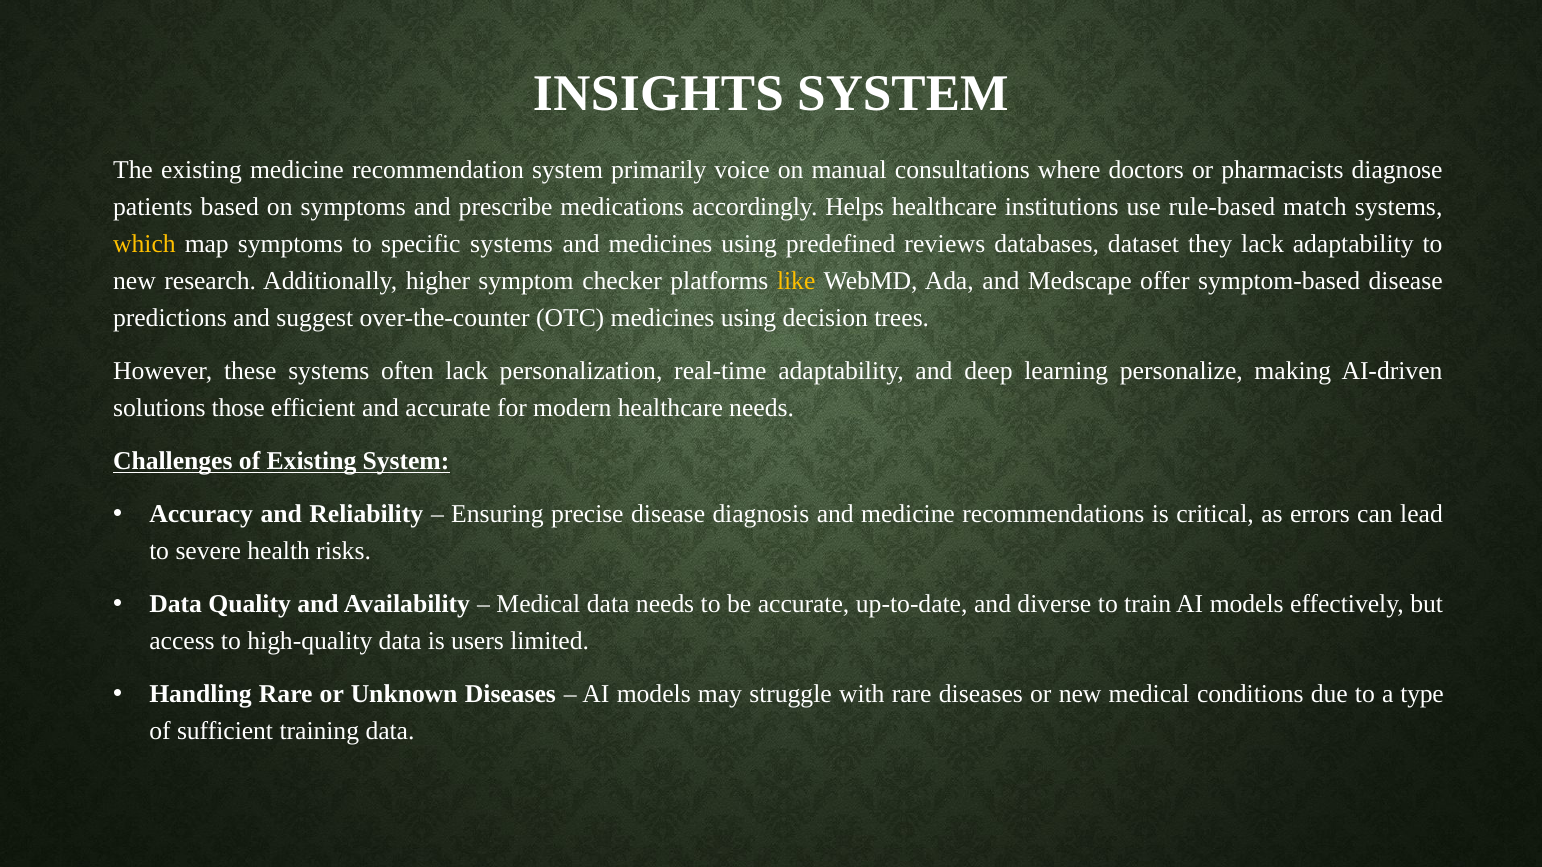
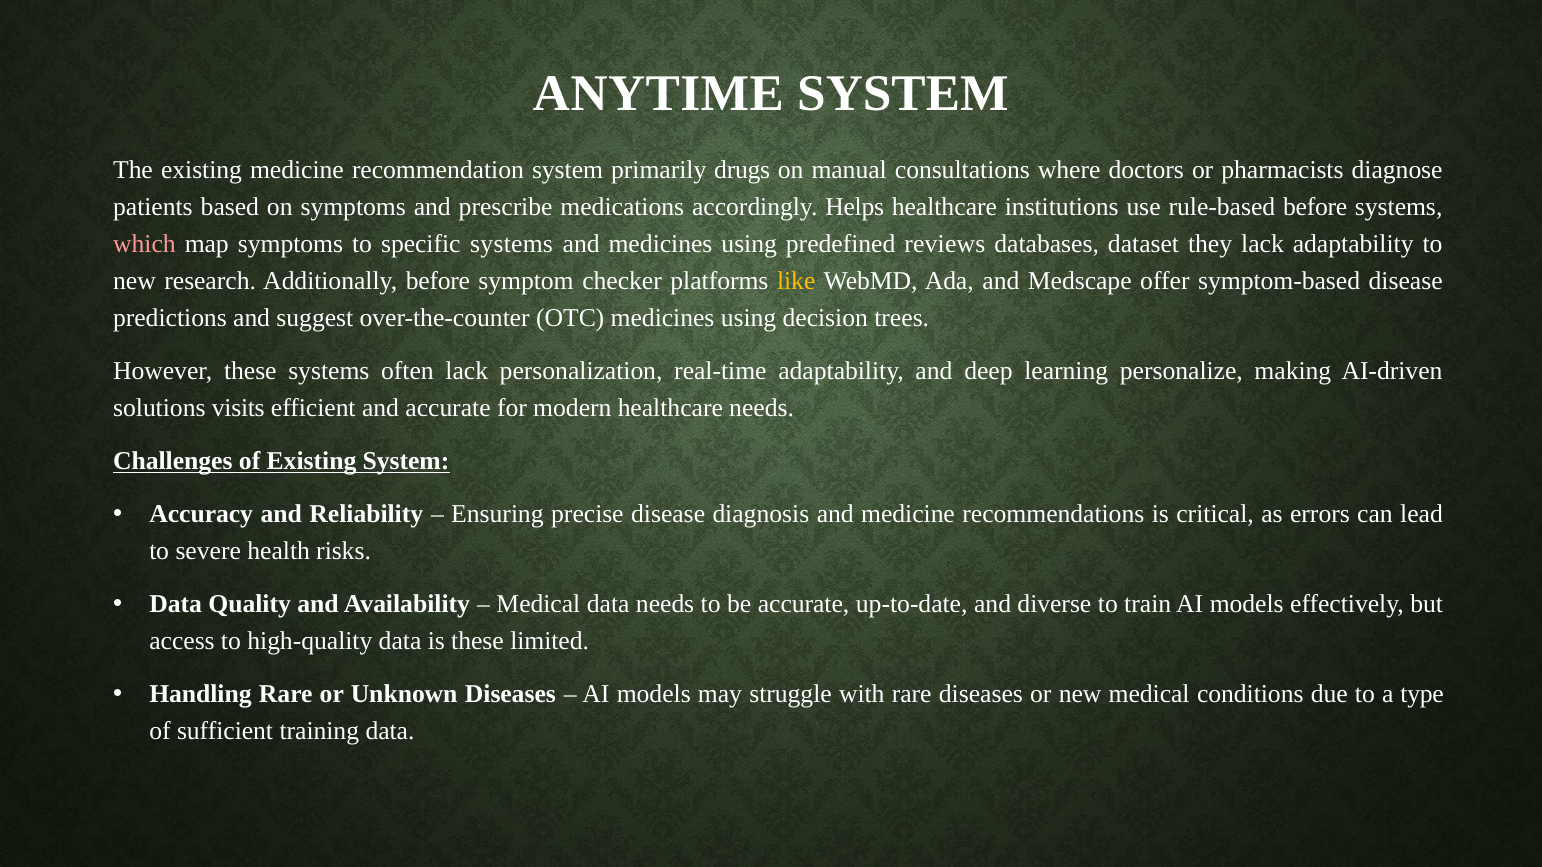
INSIGHTS: INSIGHTS -> ANYTIME (658, 93)
voice: voice -> drugs (742, 170)
rule-based match: match -> before (1315, 207)
which colour: yellow -> pink (144, 244)
Additionally higher: higher -> before (438, 281)
those: those -> visits (238, 408)
is users: users -> these (478, 641)
